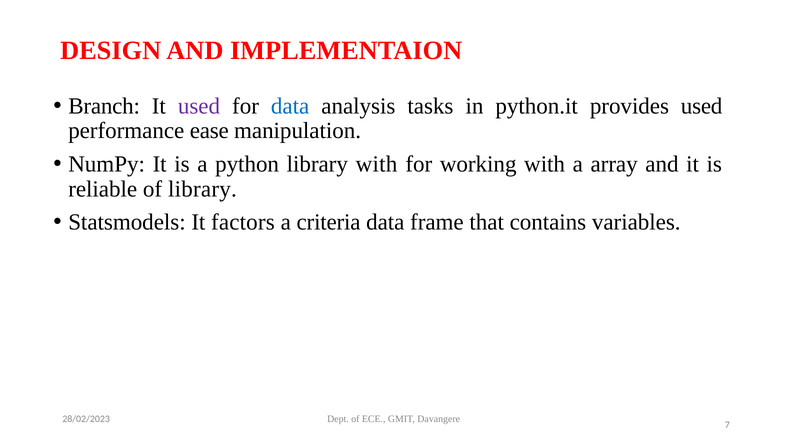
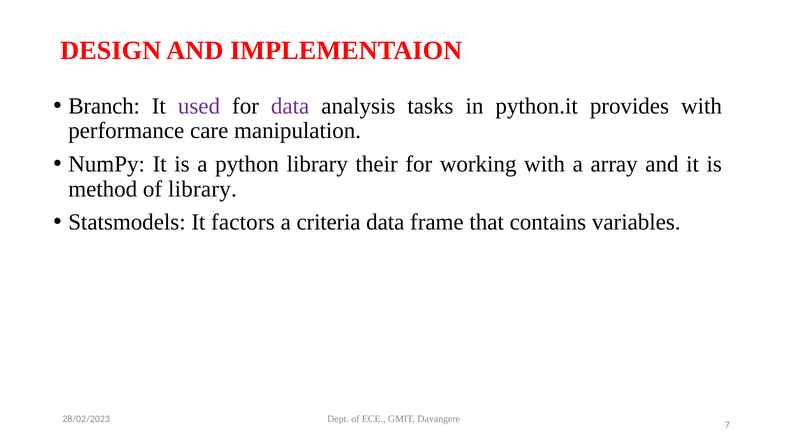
data colour: blue -> purple (290, 106)
provides used: used -> with (702, 106)
ease: ease -> care (209, 131)
library with: with -> their (377, 164)
reliable: reliable -> method (103, 189)
